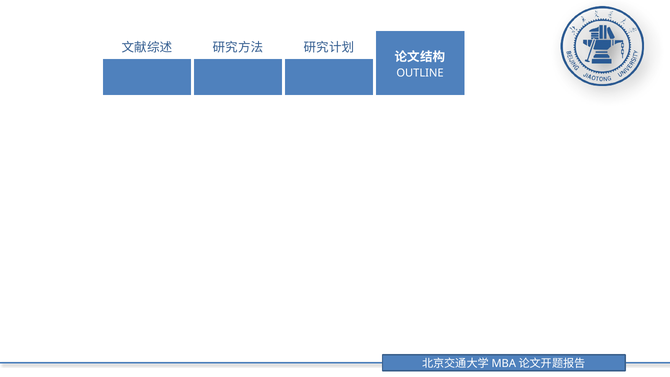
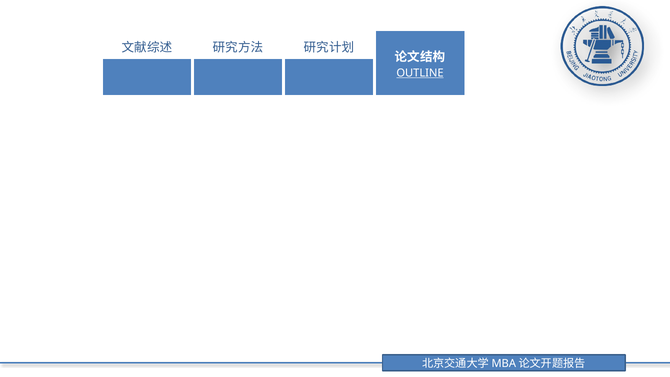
OUTLINE underline: none -> present (420, 73)
